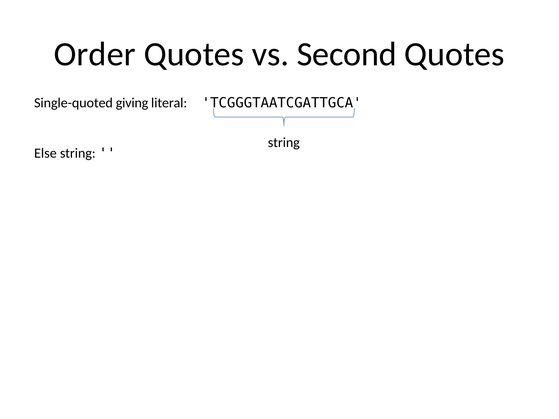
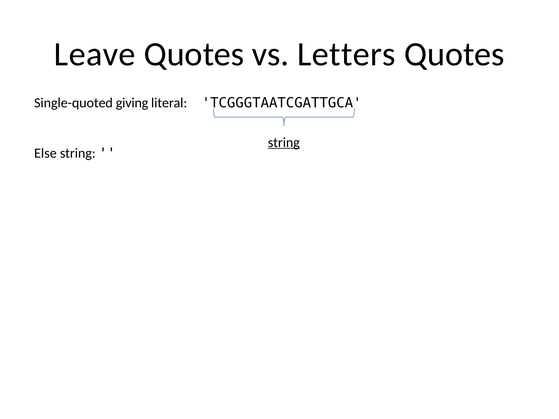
Order: Order -> Leave (95, 54)
Second: Second -> Letters (346, 54)
string underline: none -> present (284, 142)
